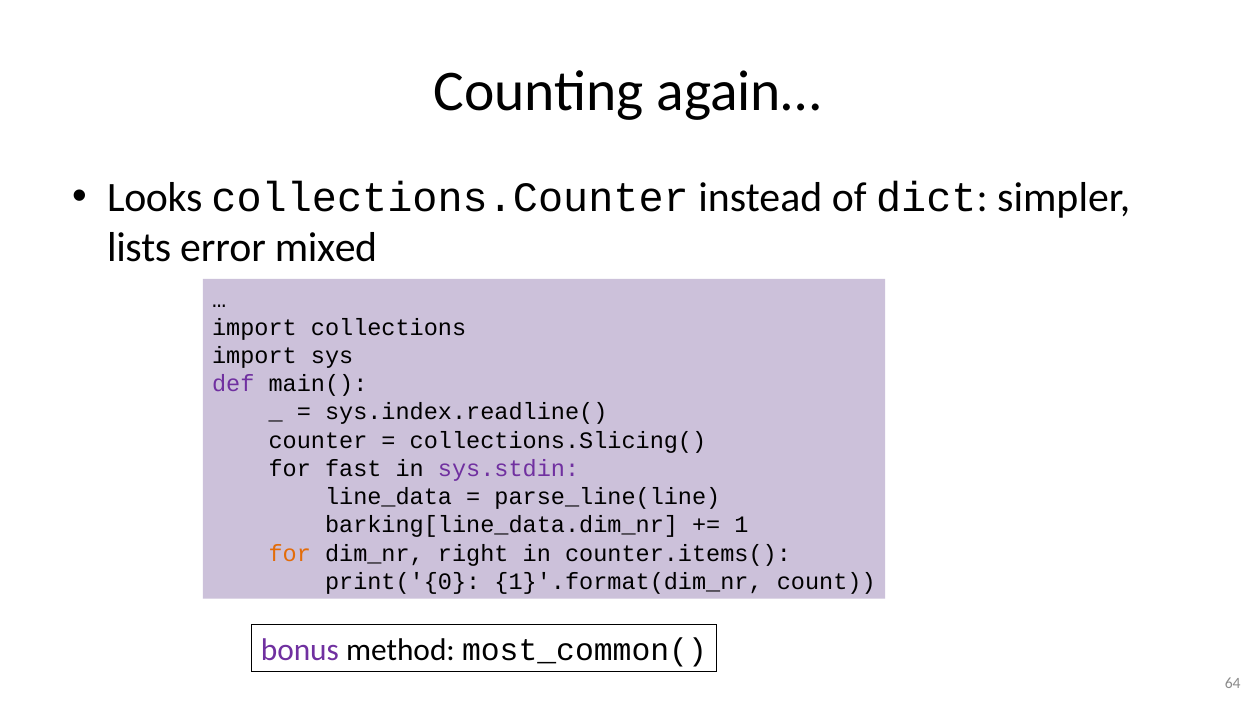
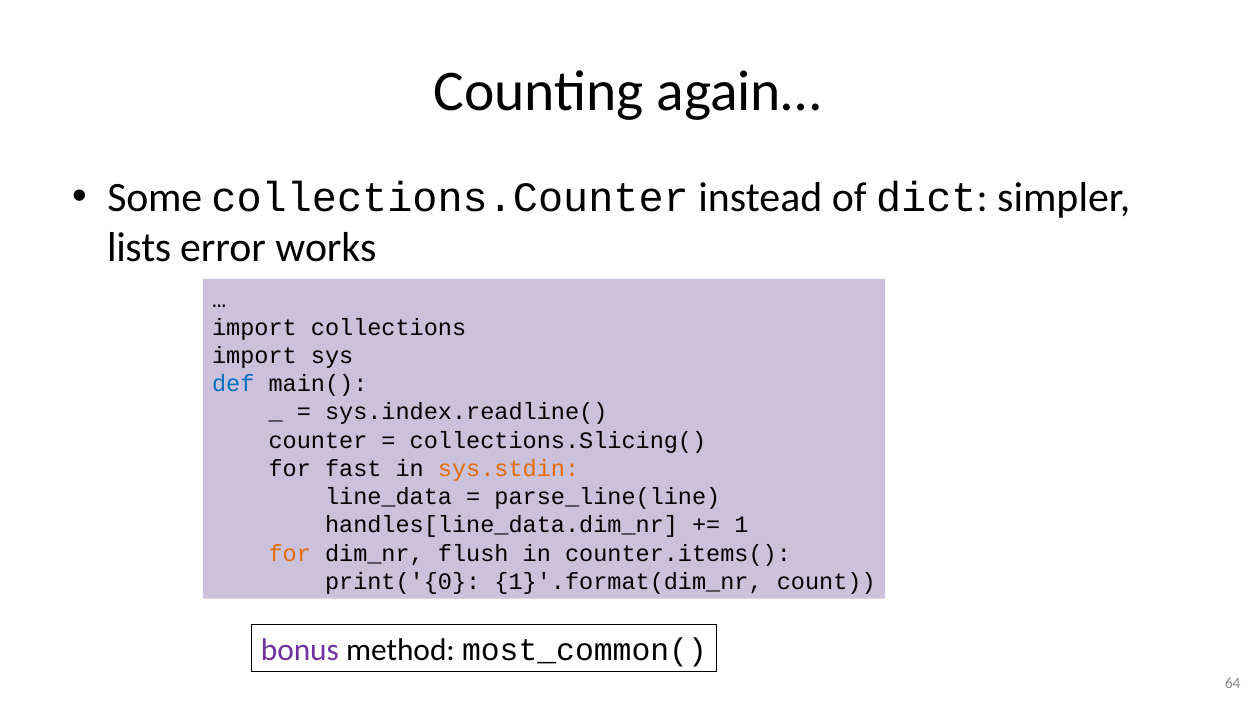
Looks: Looks -> Some (155, 197)
mixed: mixed -> works (326, 248)
def colour: purple -> blue (233, 384)
sys.stdin colour: purple -> orange (509, 469)
barking[line_data.dim_nr: barking[line_data.dim_nr -> handles[line_data.dim_nr (502, 525)
right: right -> flush (473, 553)
